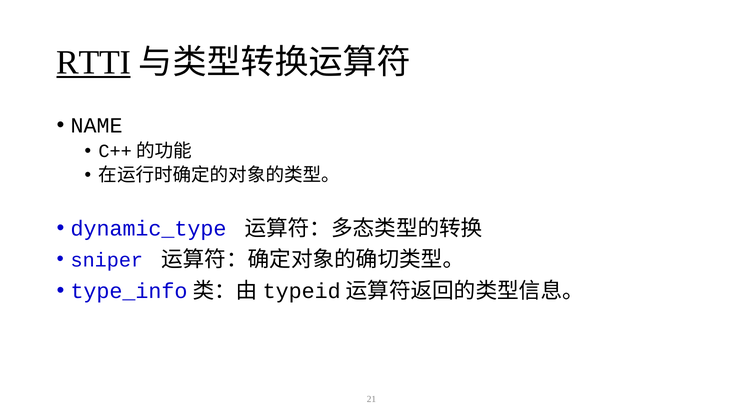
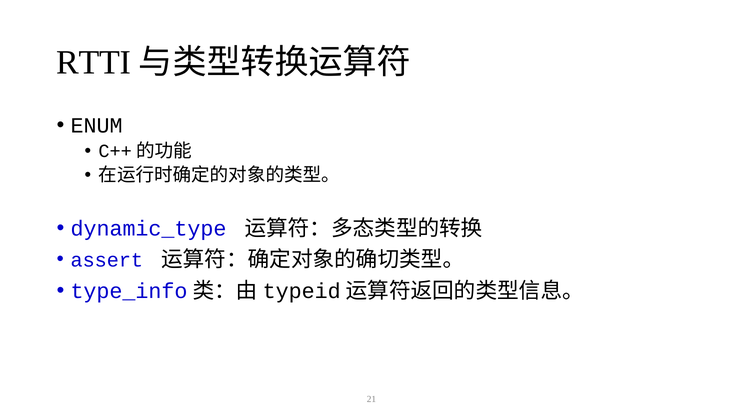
RTTI underline: present -> none (94, 62)
NAME: NAME -> ENUM (97, 126)
sniper: sniper -> assert (107, 260)
